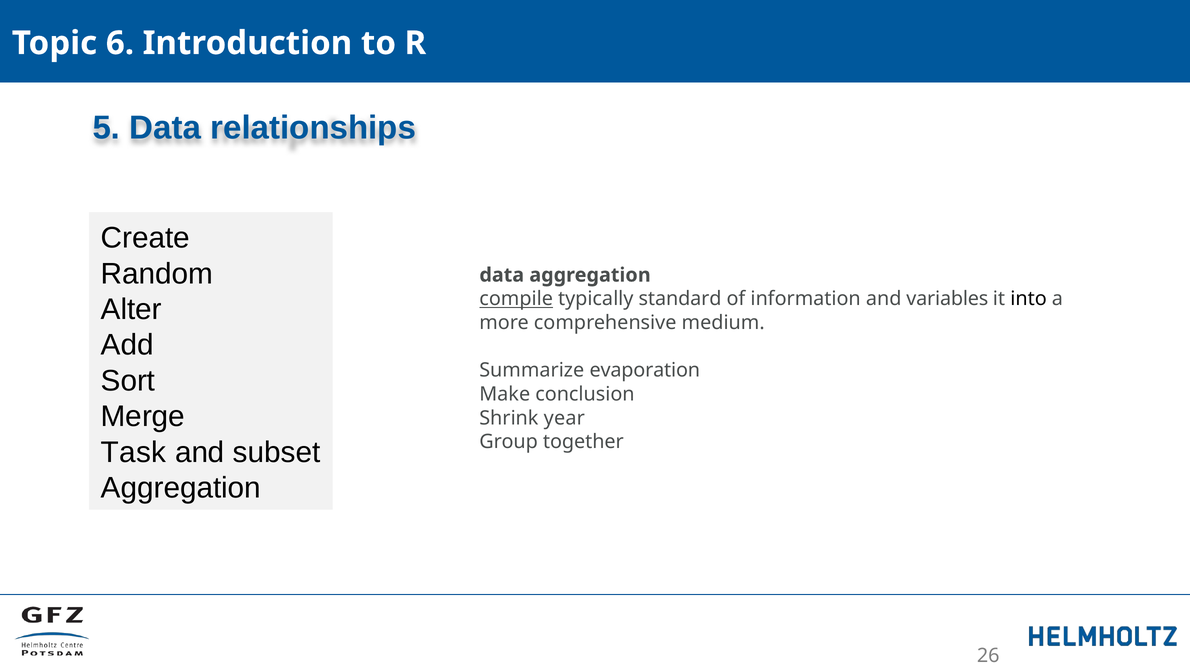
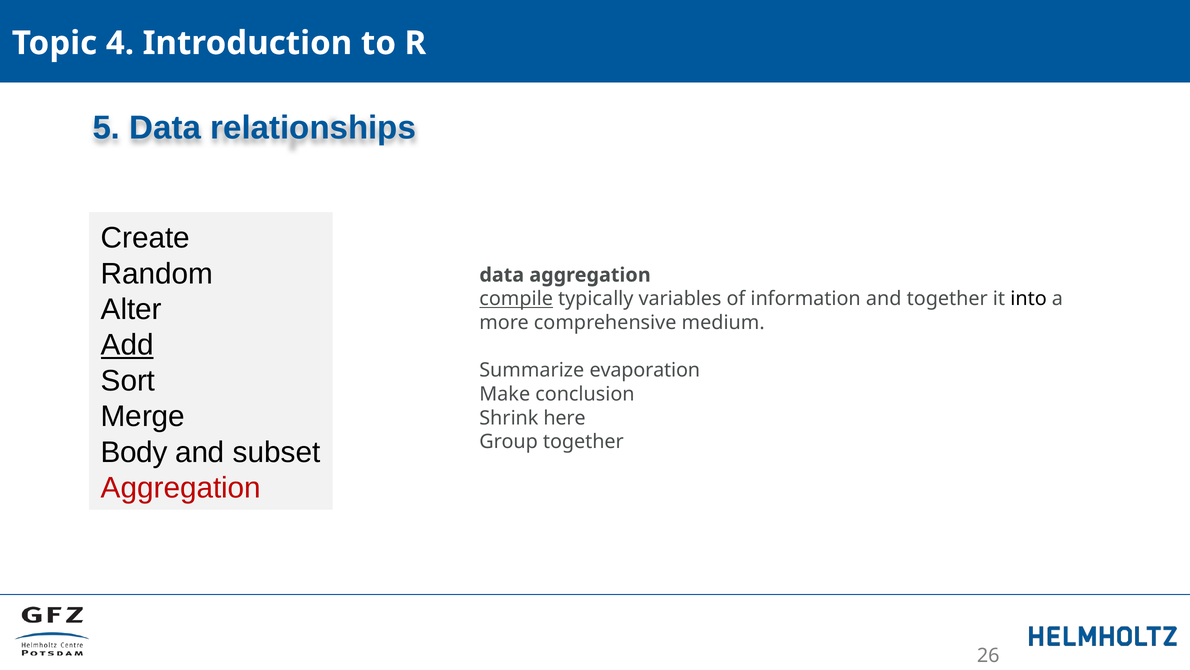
6: 6 -> 4 (120, 43)
standard: standard -> variables (680, 299)
and variables: variables -> together (947, 299)
Add underline: none -> present (127, 345)
year: year -> here (565, 418)
Task: Task -> Body (134, 452)
Aggregation colour: black -> red (181, 488)
